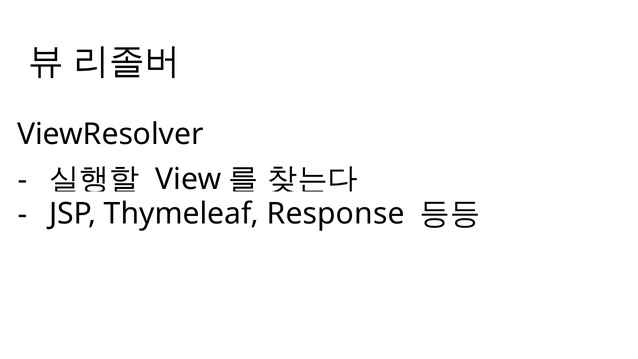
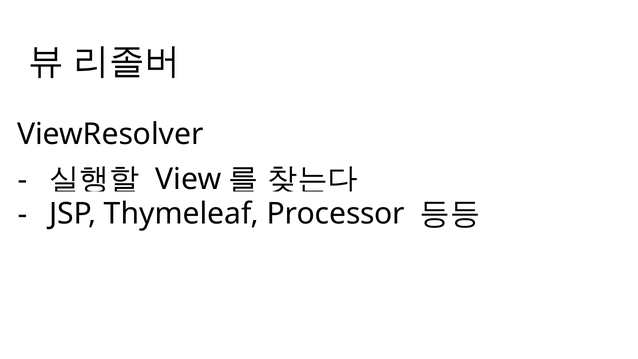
Response: Response -> Processor (336, 214)
